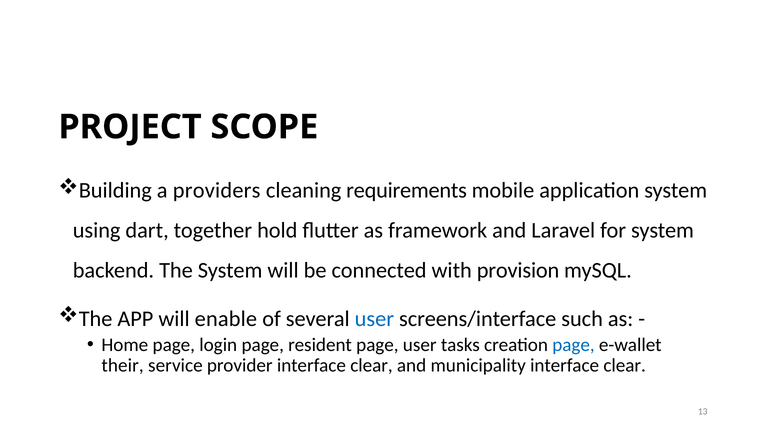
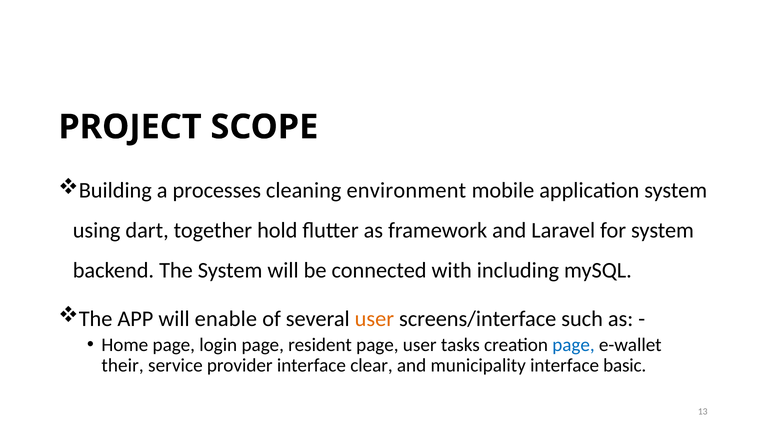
providers: providers -> processes (217, 190)
requirements: requirements -> environment (406, 190)
provision: provision -> including (518, 270)
user colour: blue -> orange (374, 319)
municipality interface clear: clear -> basic (625, 365)
